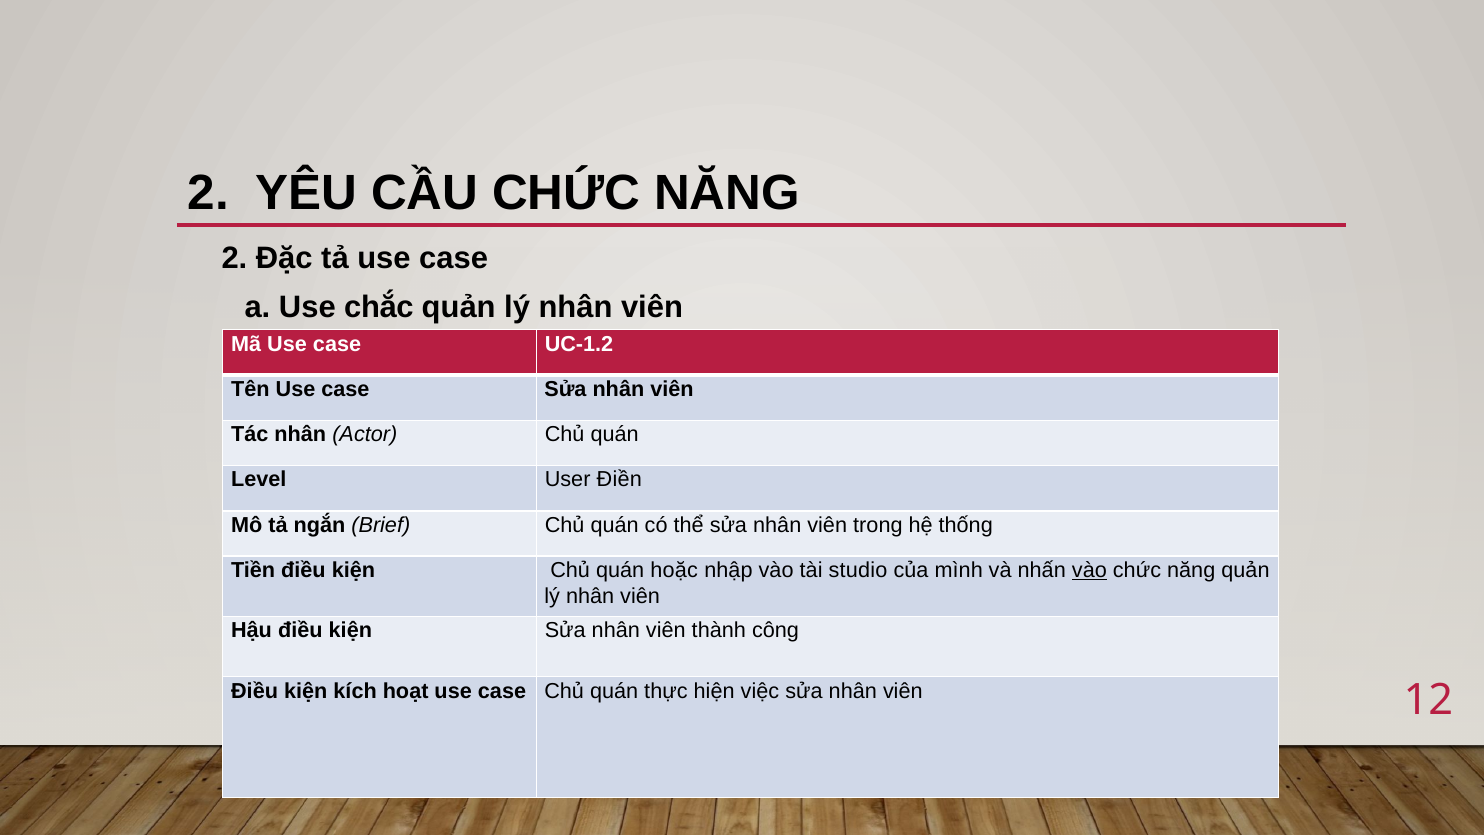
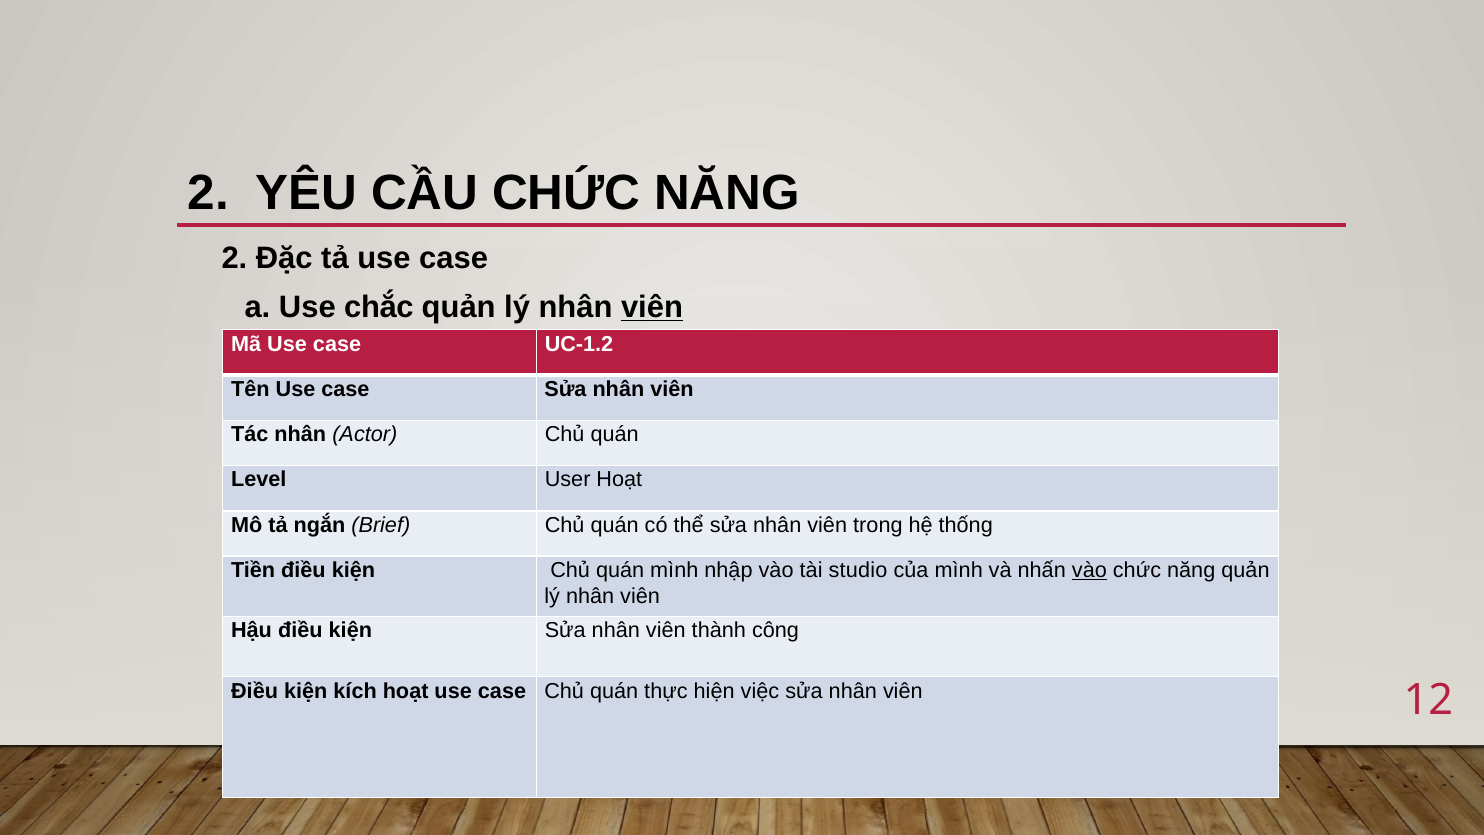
viên underline: none -> present (652, 307)
User Điền: Điền -> Hoạt (619, 480)
quán hoặc: hoặc -> mình (674, 570)
